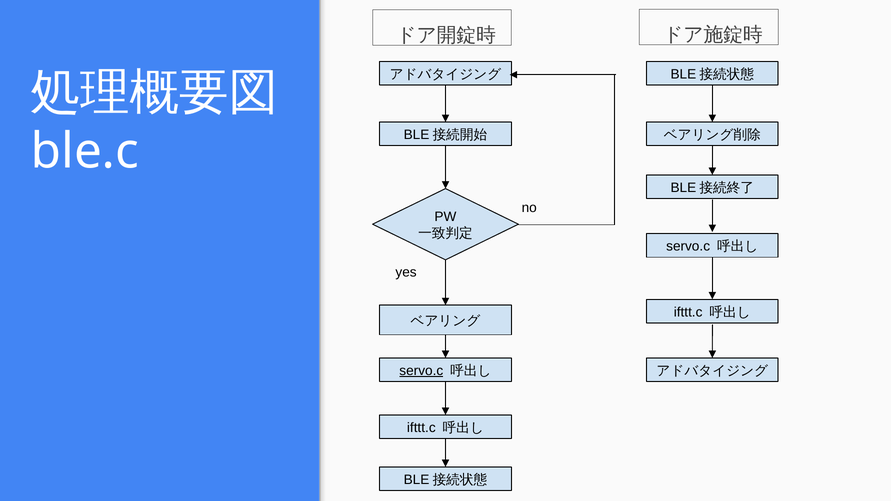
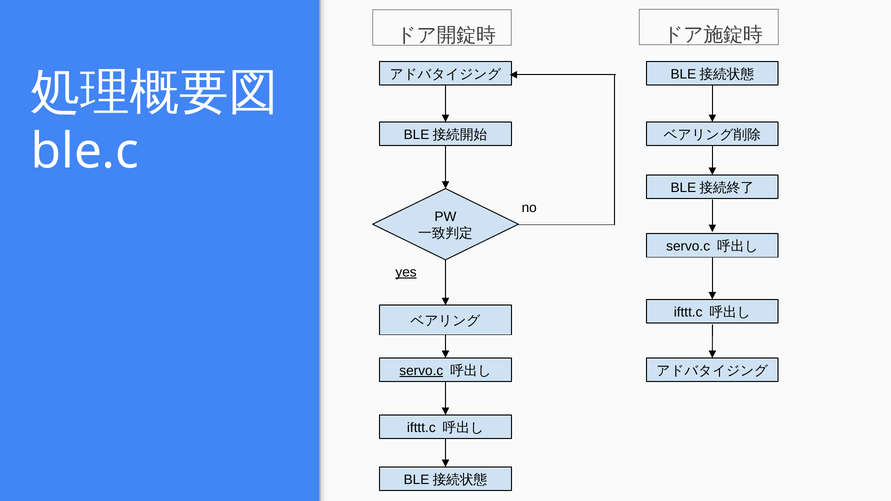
yes underline: none -> present (406, 272)
